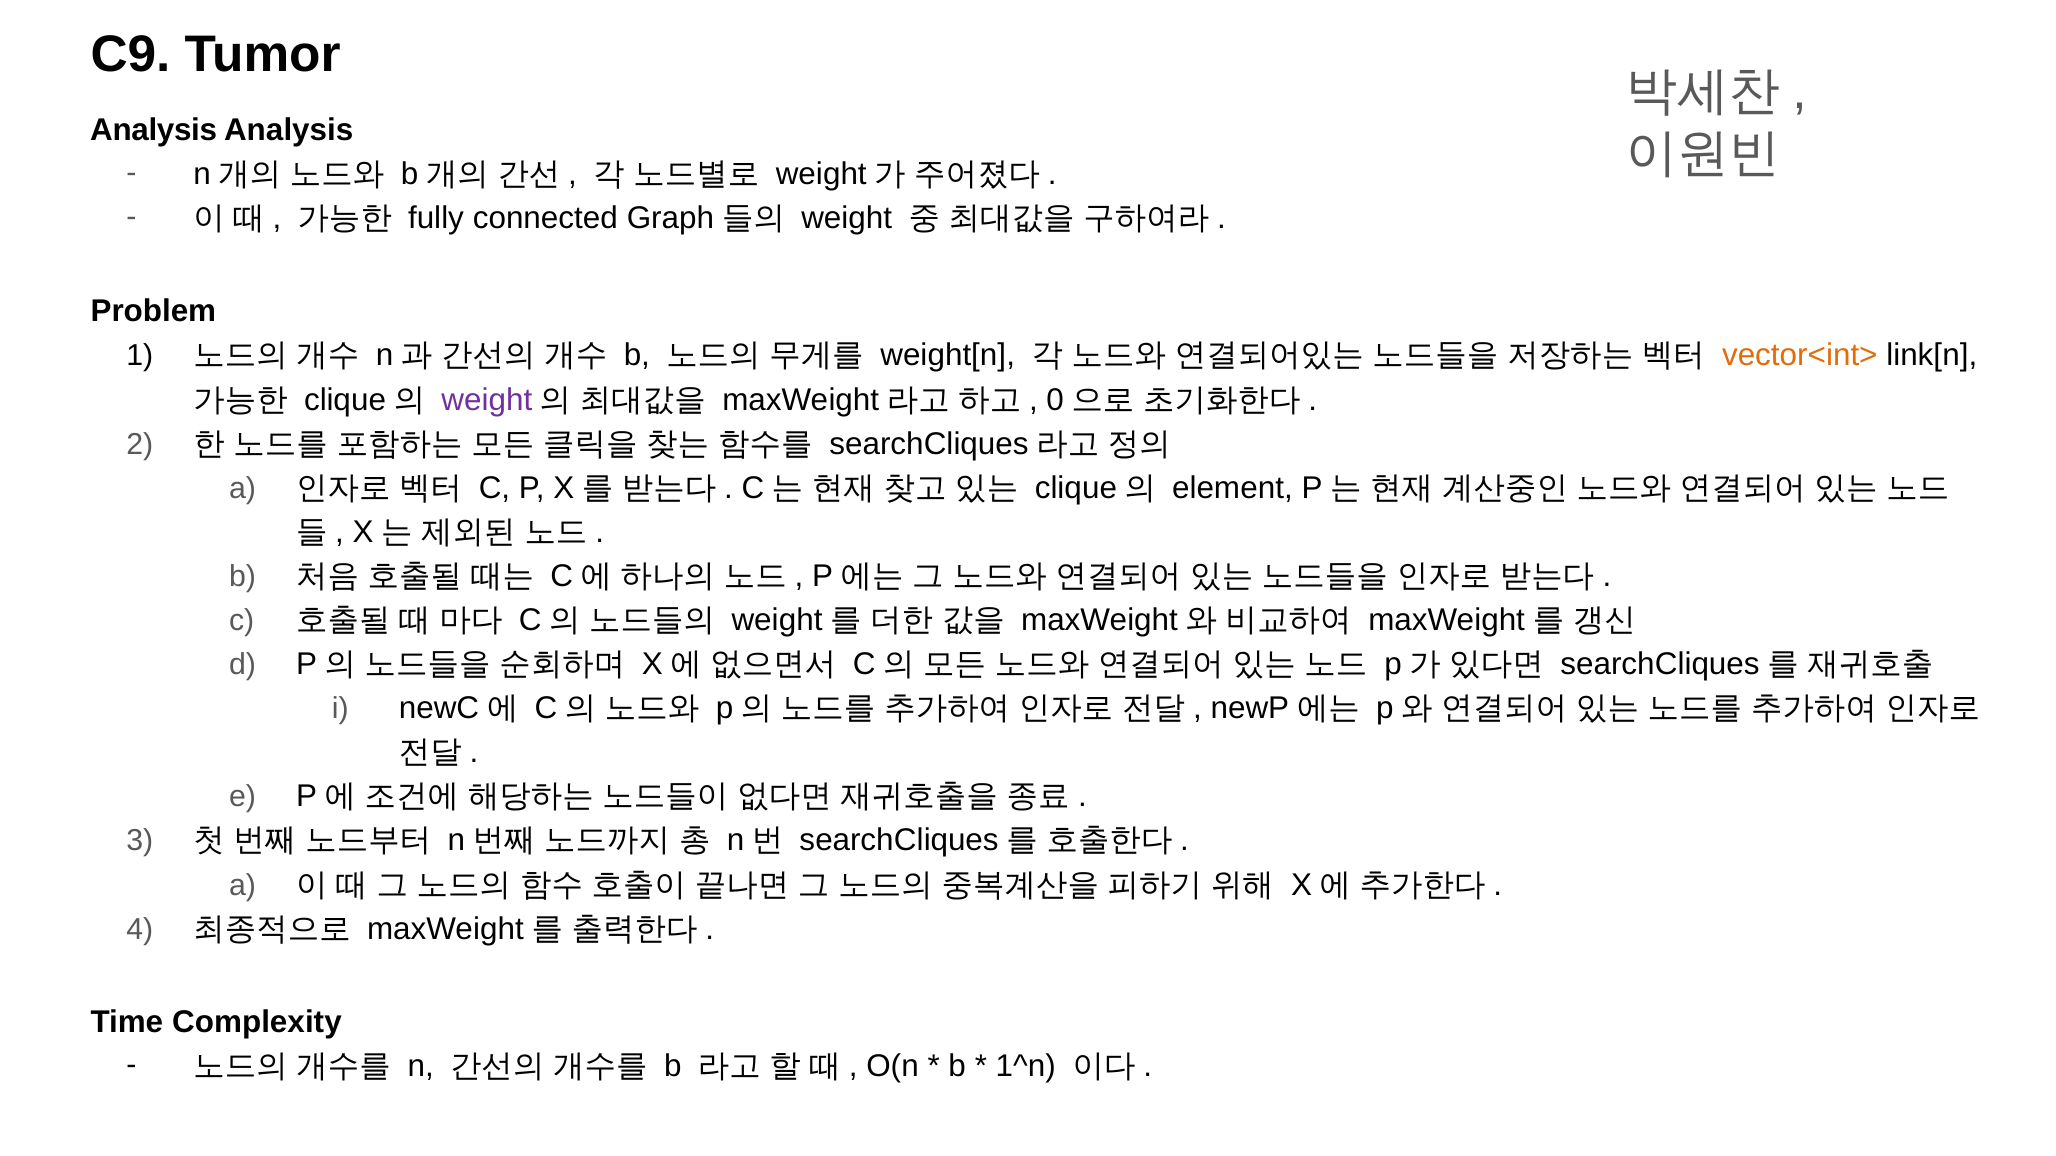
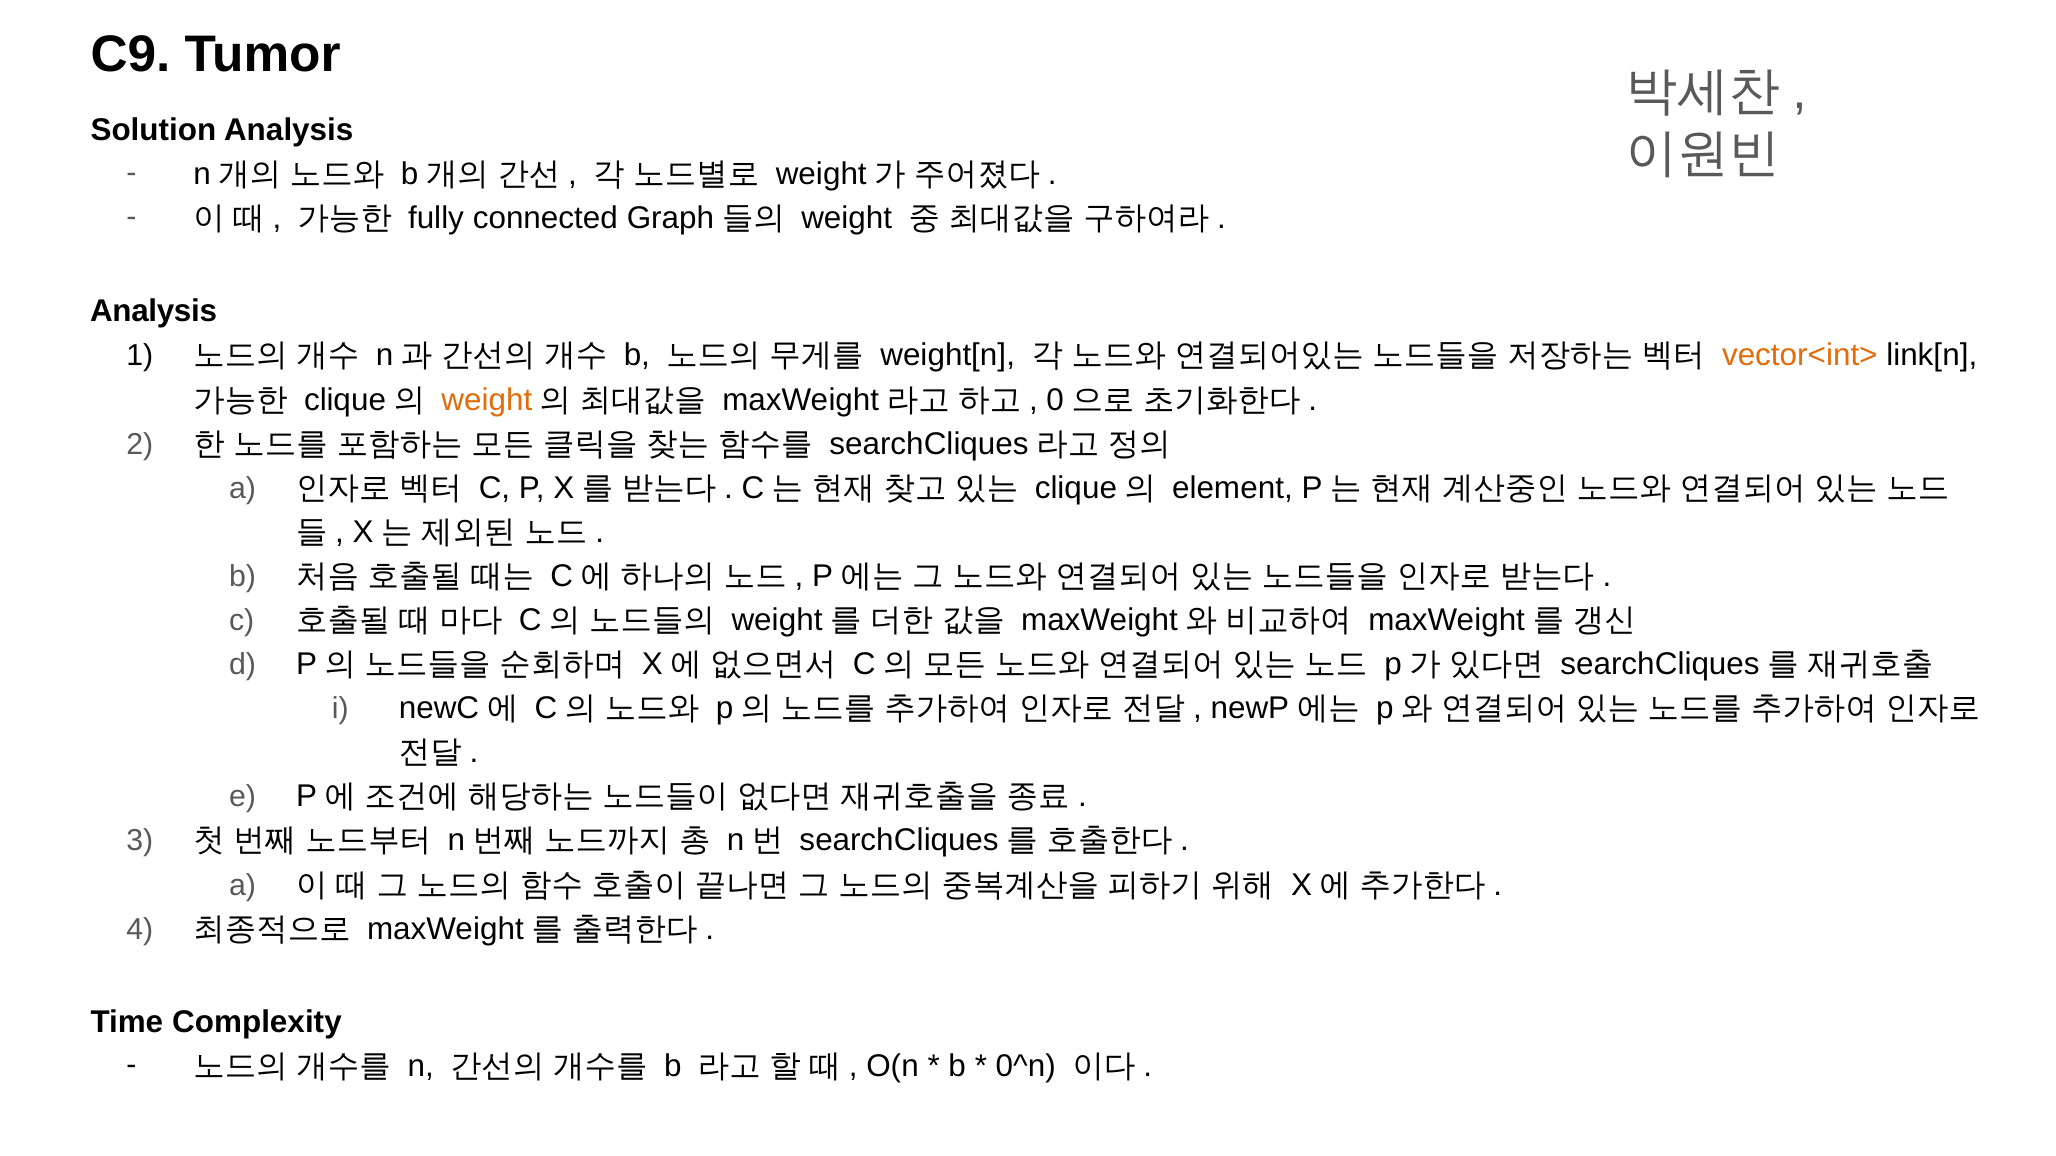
Analysis: Analysis -> Solution (153, 130)
Problem: Problem -> Analysis (154, 312)
weight colour: purple -> orange (487, 400)
1^n: 1^n -> 0^n (1026, 1066)
